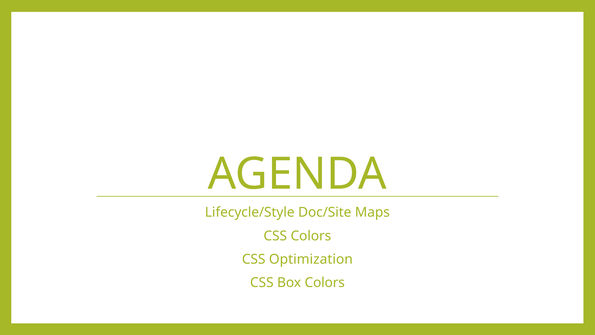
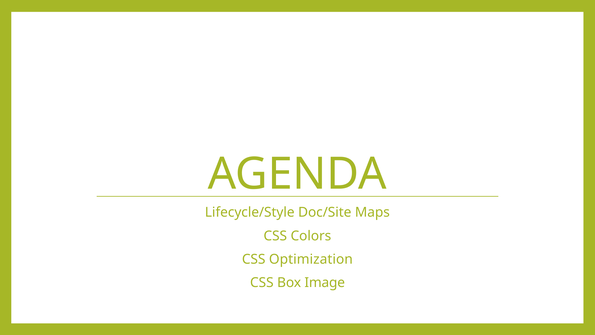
Box Colors: Colors -> Image (325, 282)
